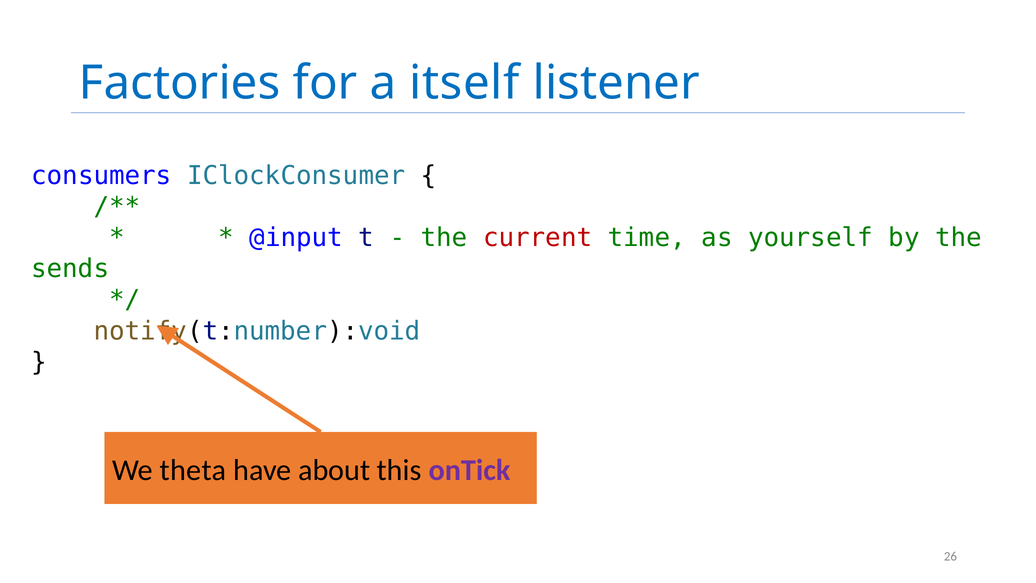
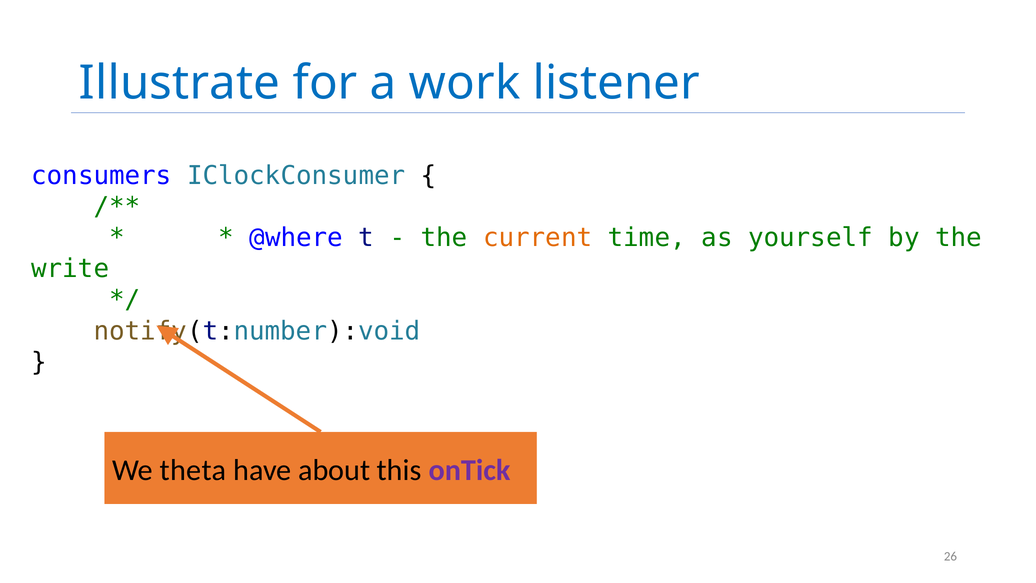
Factories: Factories -> Illustrate (180, 83)
itself: itself -> work (465, 83)
@input: @input -> @where (296, 238)
current colour: red -> orange (538, 238)
sends: sends -> write (70, 269)
